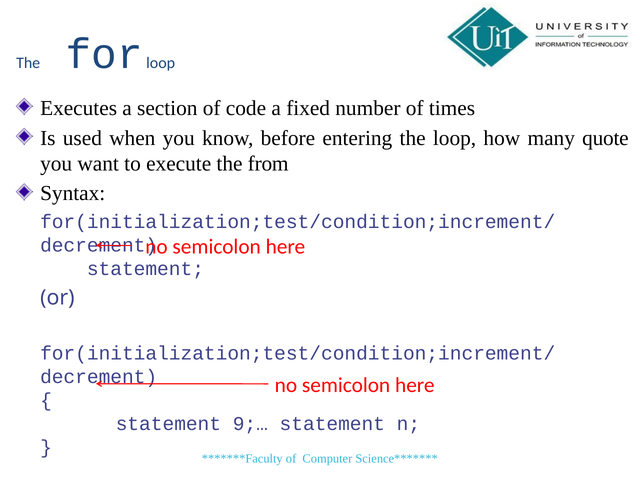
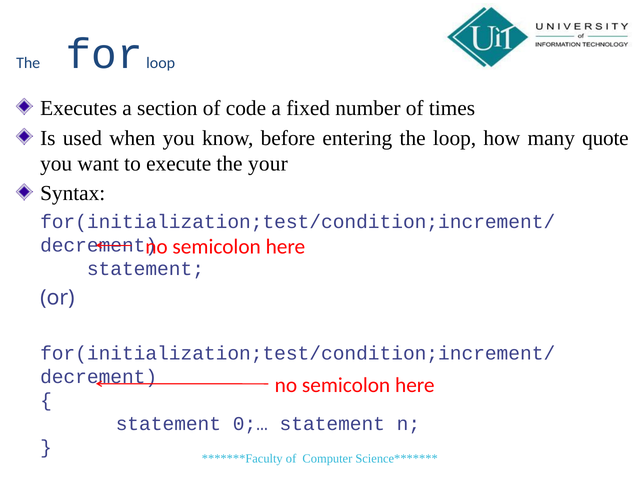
from: from -> your (268, 164)
9;…: 9;… -> 0;… (250, 424)
